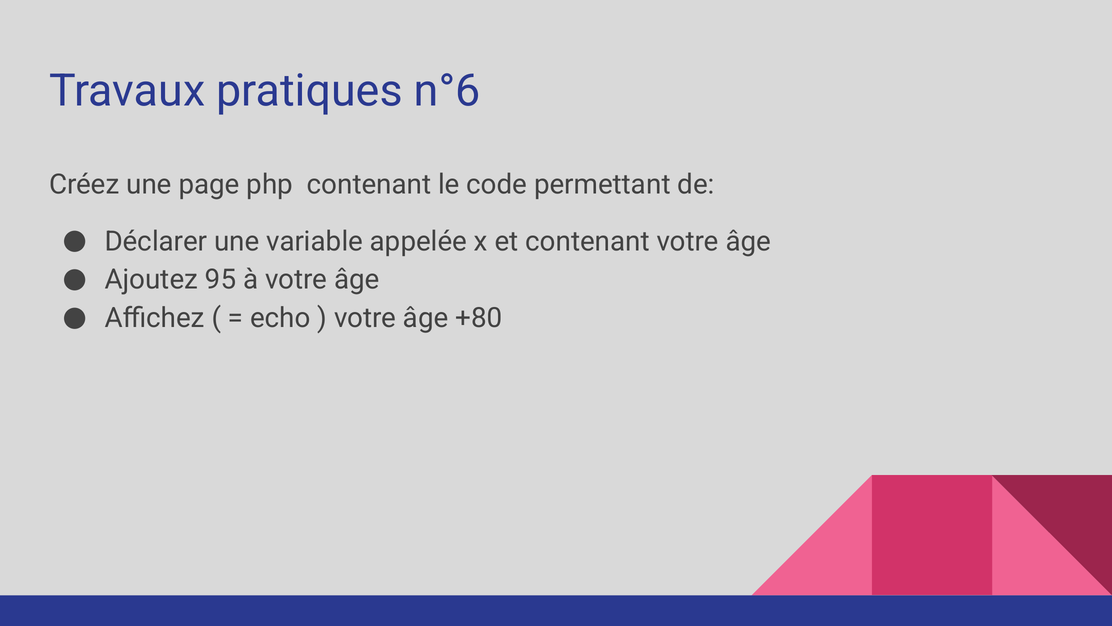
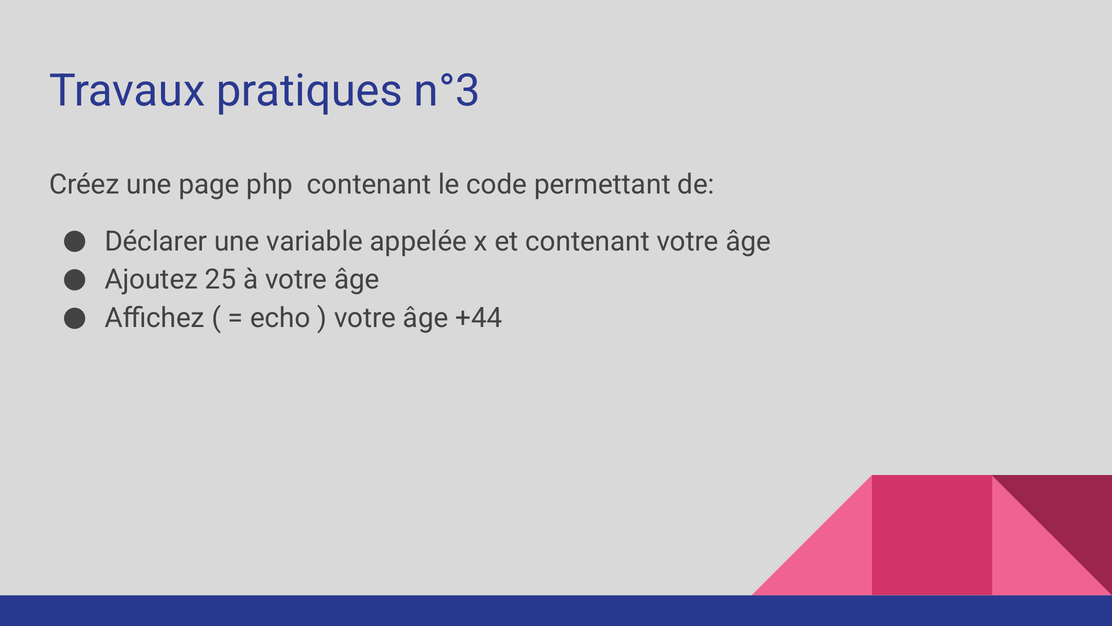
n°6: n°6 -> n°3 (447, 91)
95: 95 -> 25 (221, 280)
+80: +80 -> +44 (479, 318)
